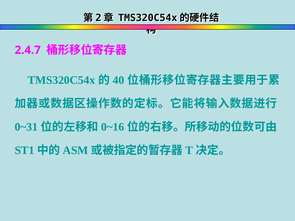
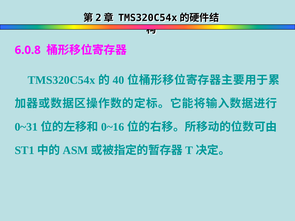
2.4.7: 2.4.7 -> 6.0.8 (28, 50)
